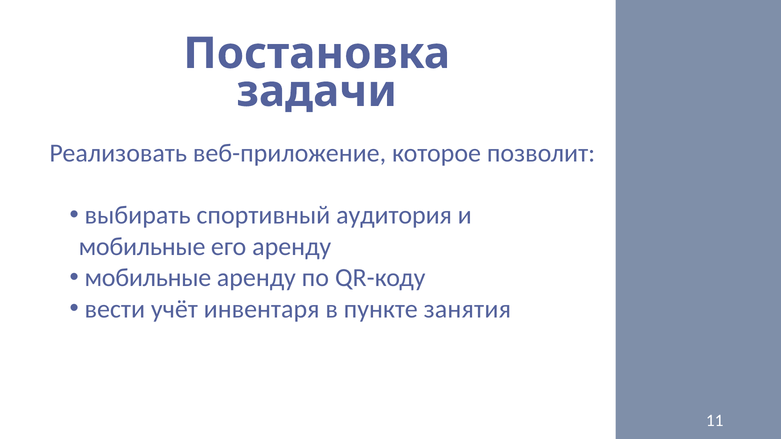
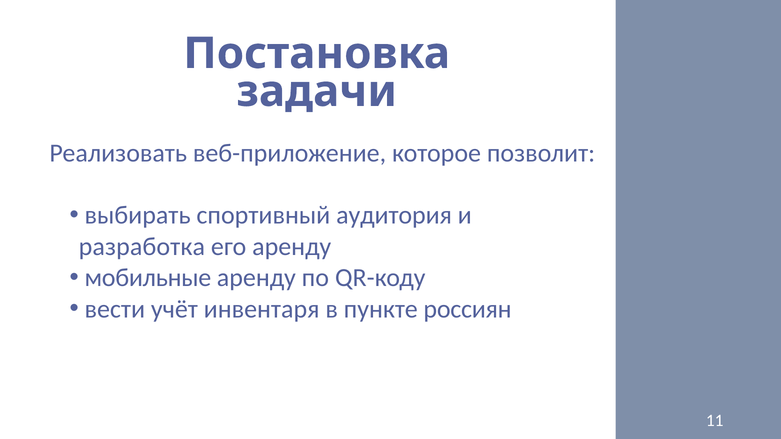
мобильные: мобильные -> разработка (142, 247)
занятия: занятия -> россиян (468, 309)
